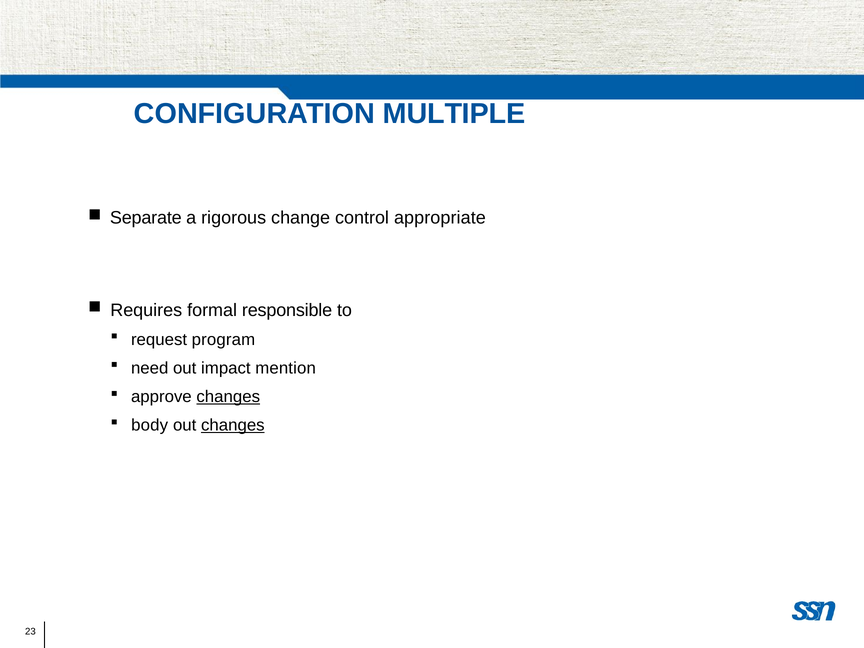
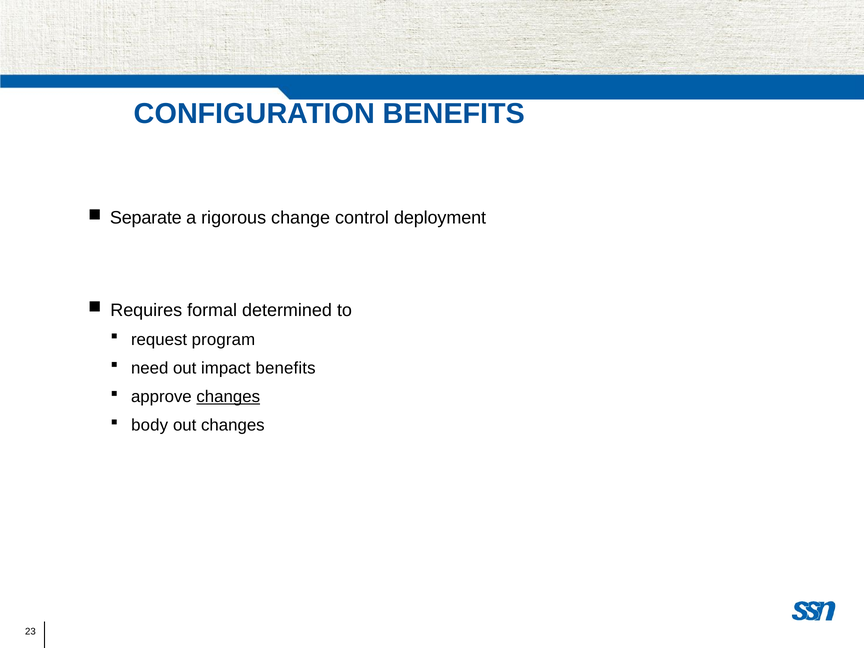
CONFIGURATION MULTIPLE: MULTIPLE -> BENEFITS (454, 114)
appropriate: appropriate -> deployment (440, 218)
responsible: responsible -> determined (287, 310)
impact mention: mention -> benefits (286, 368)
changes underline: present -> none (233, 425)
